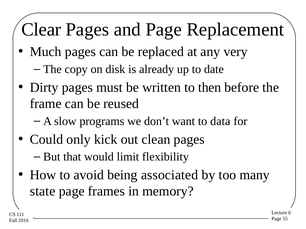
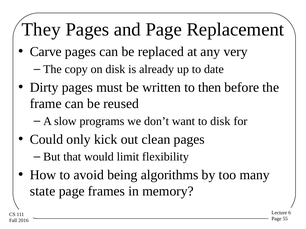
Clear: Clear -> They (41, 30)
Much: Much -> Carve (46, 52)
to data: data -> disk (220, 121)
associated: associated -> algorithms (170, 175)
